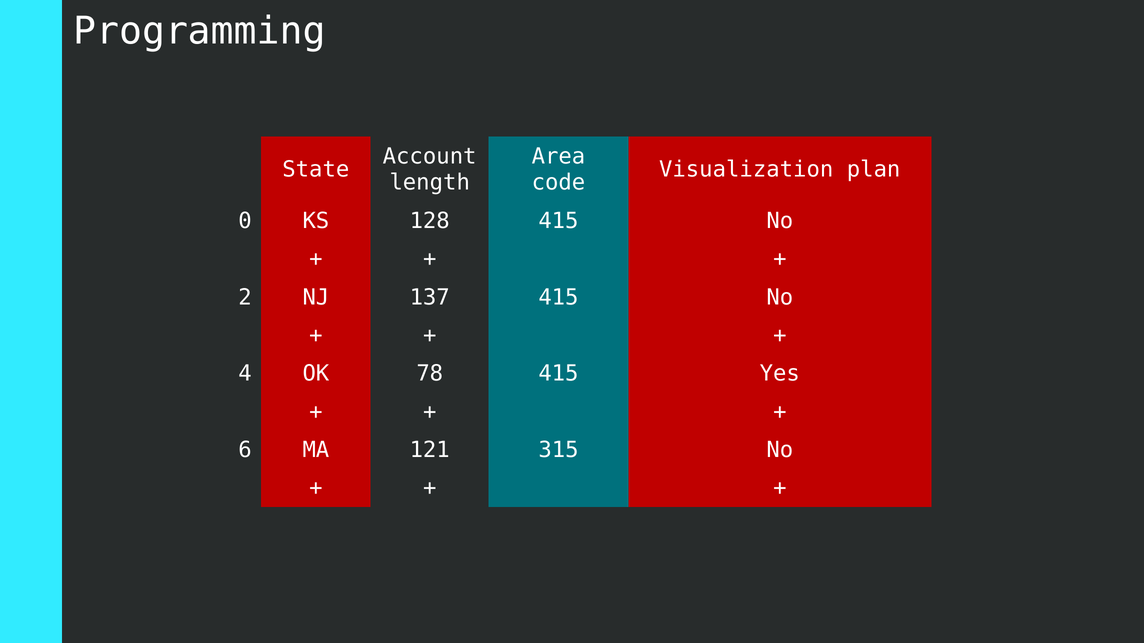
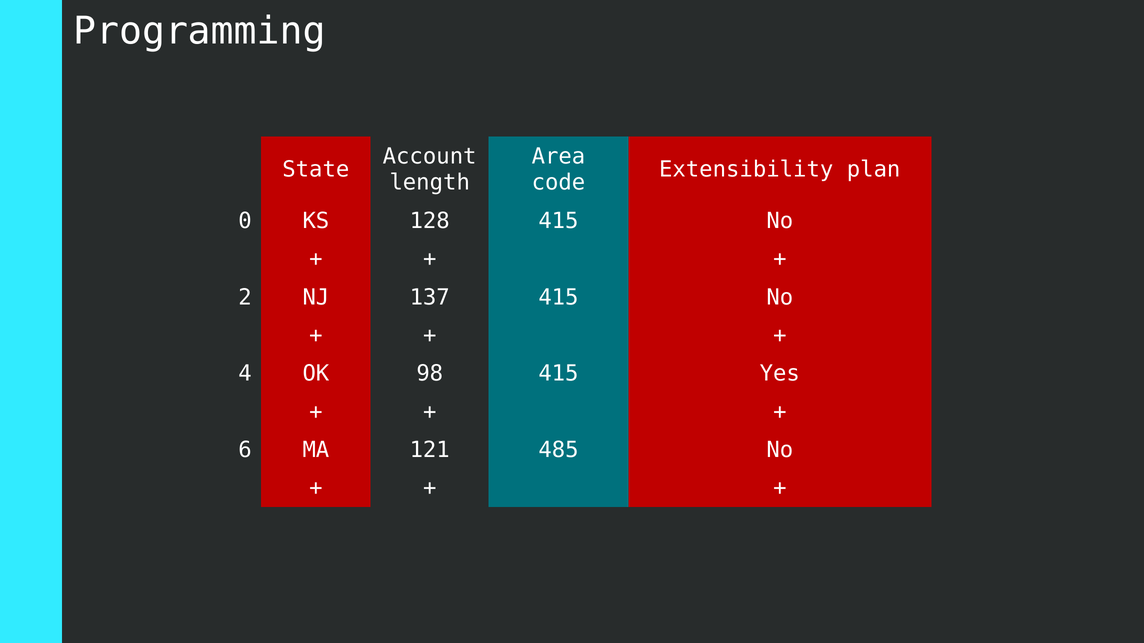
Visualization: Visualization -> Extensibility (746, 170)
78: 78 -> 98 (430, 374)
315: 315 -> 485 (558, 450)
